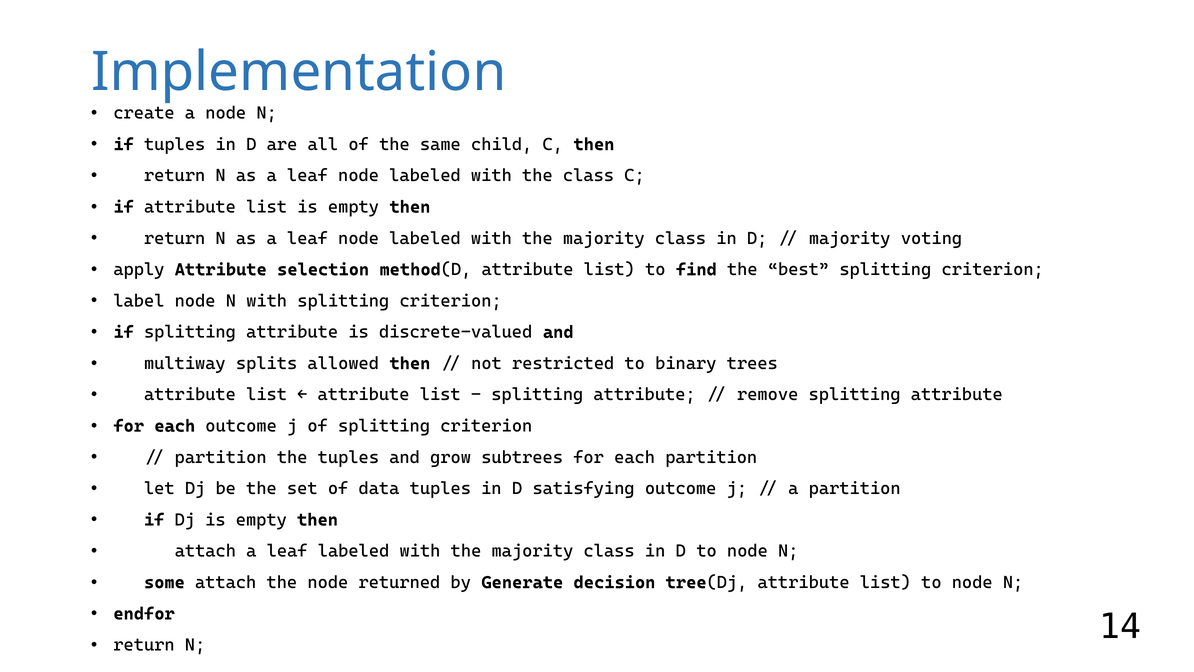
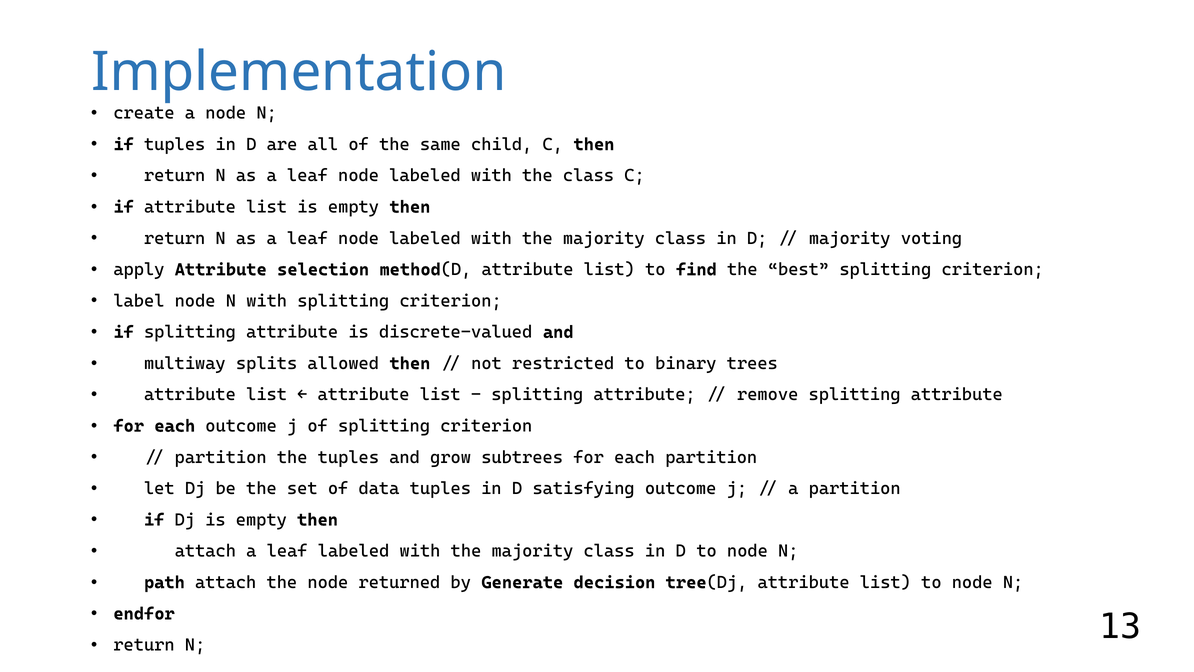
some: some -> path (164, 582)
14: 14 -> 13 (1120, 626)
